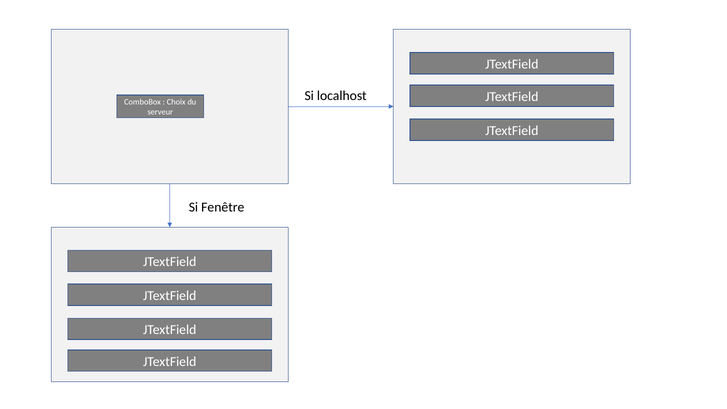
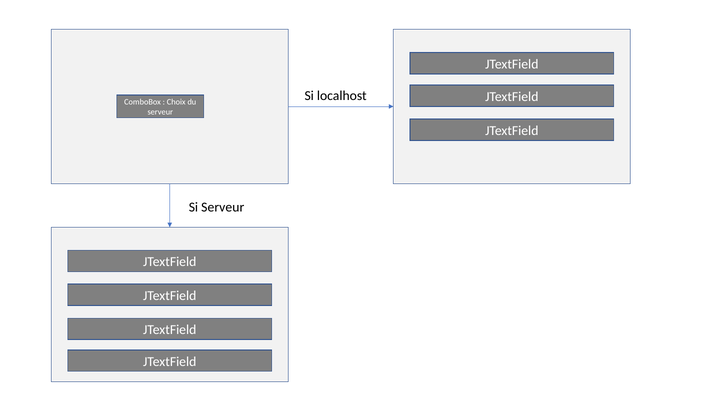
Si Fenêtre: Fenêtre -> Serveur (223, 207)
